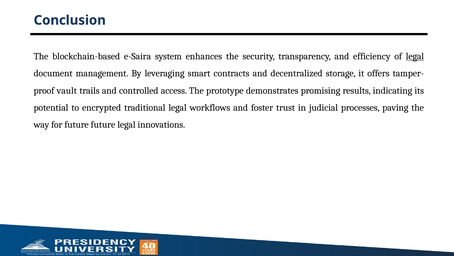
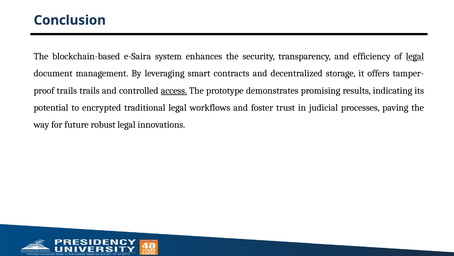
vault: vault -> trails (67, 90)
access underline: none -> present (174, 90)
future future: future -> robust (103, 124)
